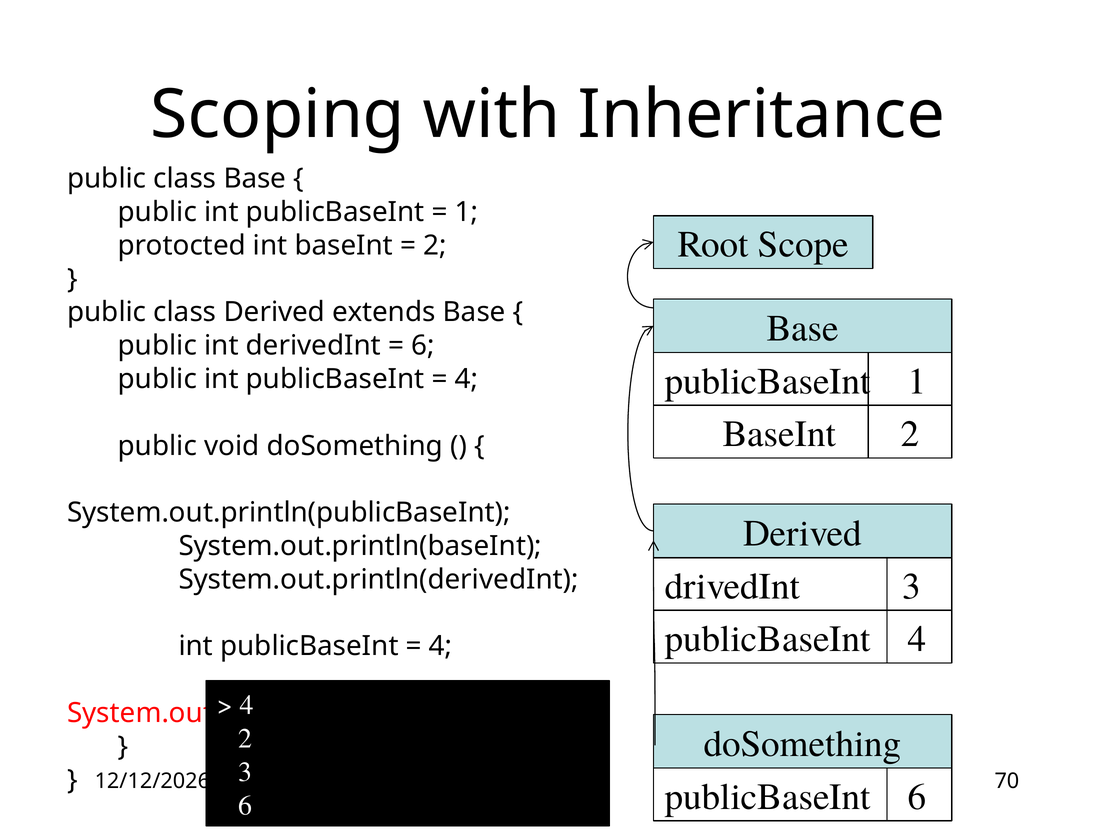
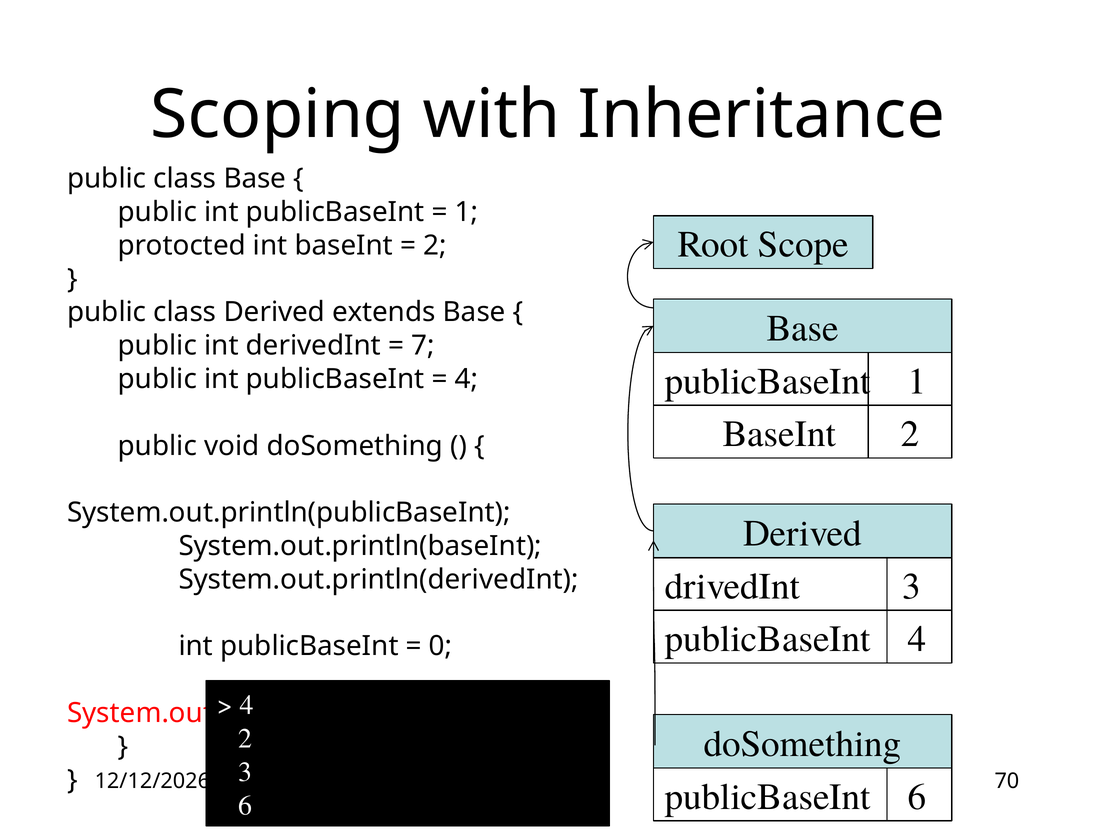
6: 6 -> 7 (423, 346)
4: 4 -> 0 (441, 647)
